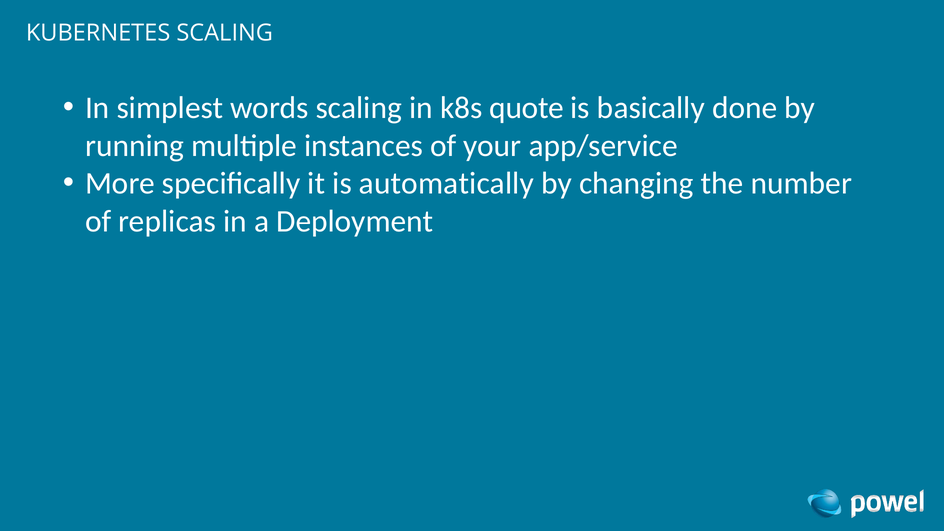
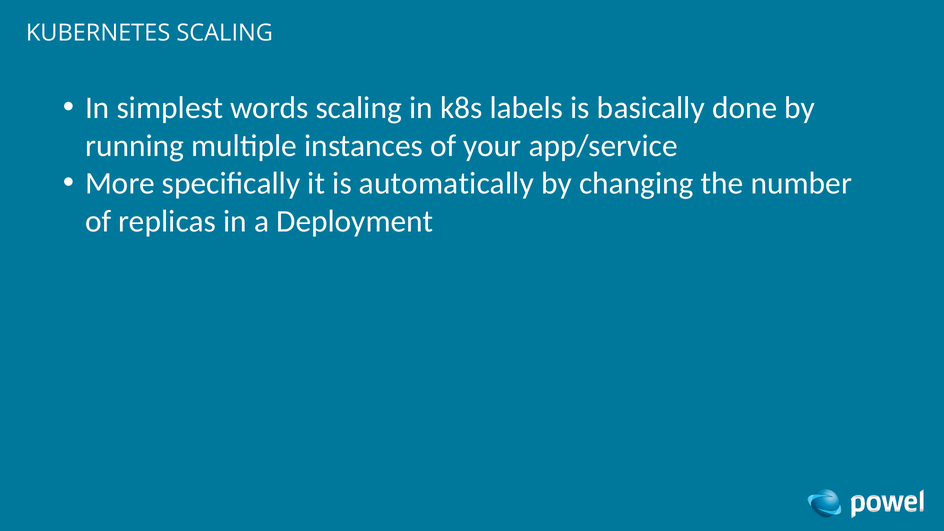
quote: quote -> labels (526, 108)
